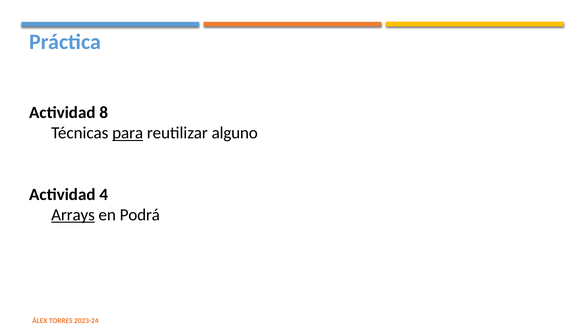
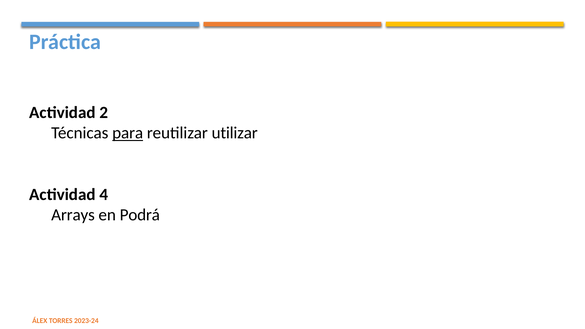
8: 8 -> 2 (104, 113)
alguno: alguno -> utilizar (235, 133)
Arrays underline: present -> none (73, 215)
